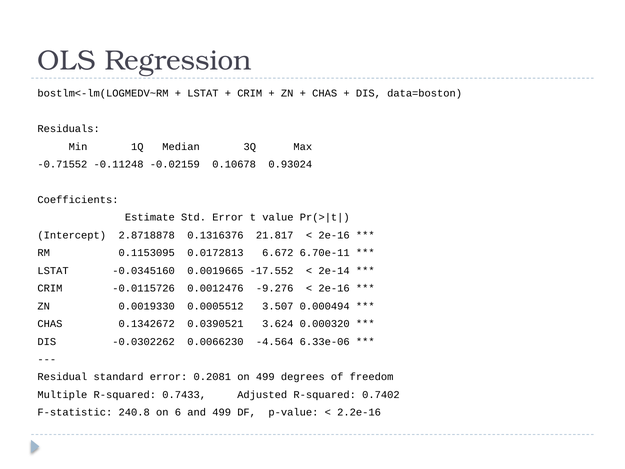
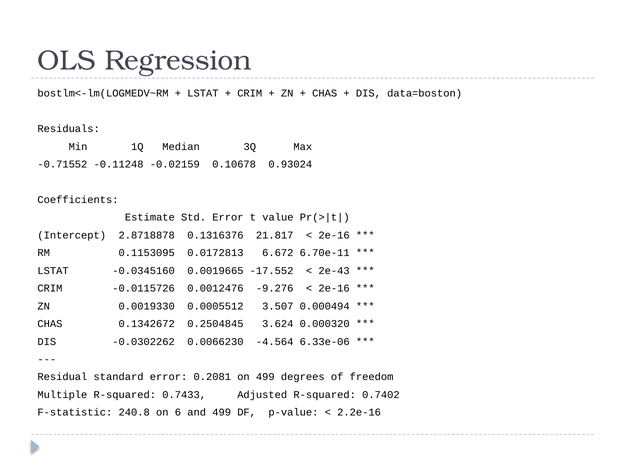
2e-14: 2e-14 -> 2e-43 (334, 271)
0.0390521: 0.0390521 -> 0.2504845 (215, 324)
